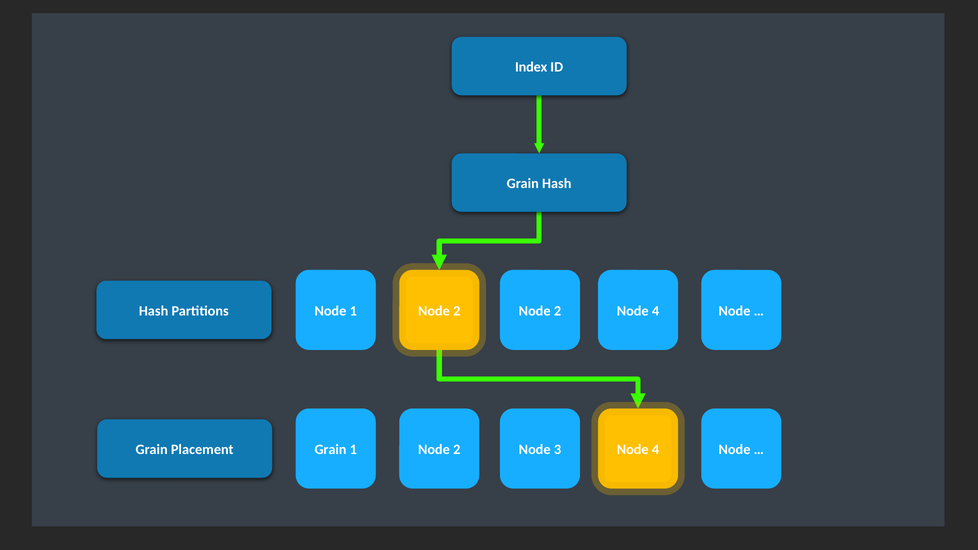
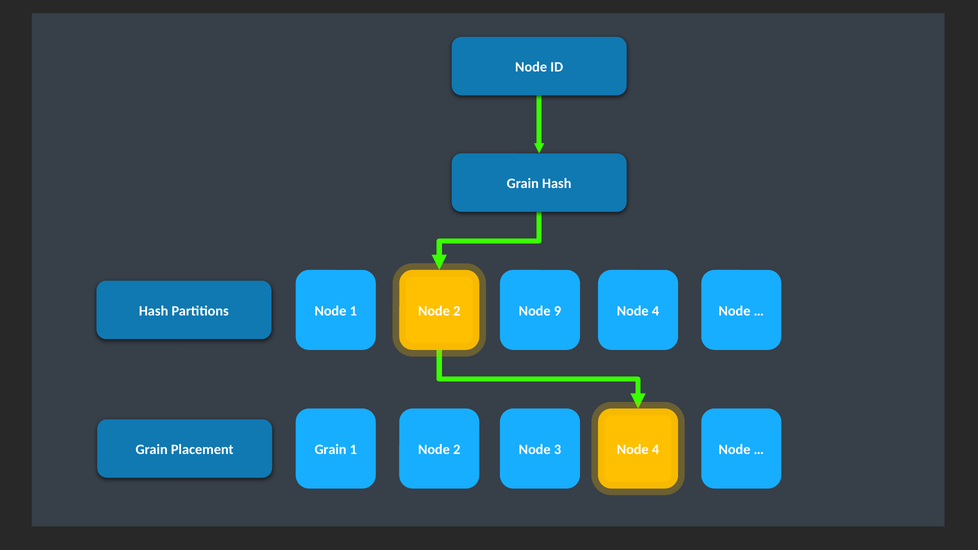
Index: Index -> Node (531, 67)
2: 2 -> 9 (557, 311)
